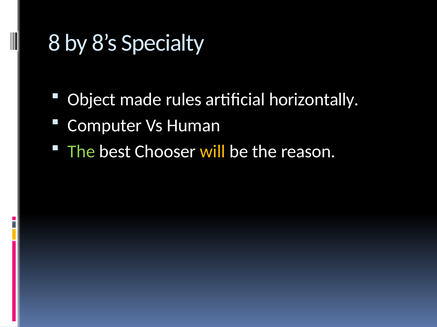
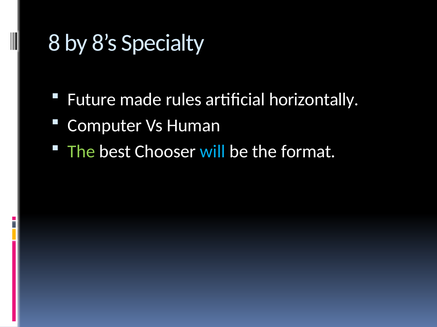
Object: Object -> Future (92, 100)
will colour: yellow -> light blue (213, 152)
reason: reason -> format (308, 152)
